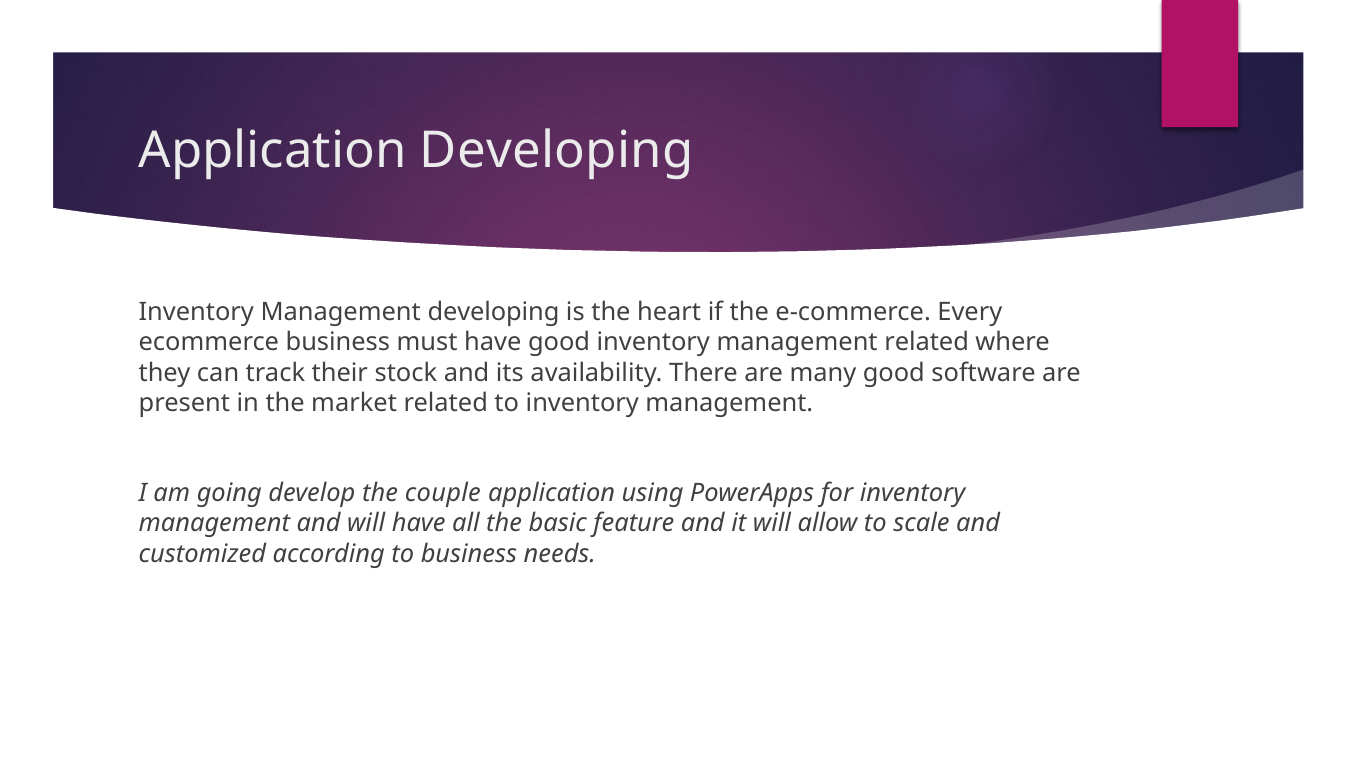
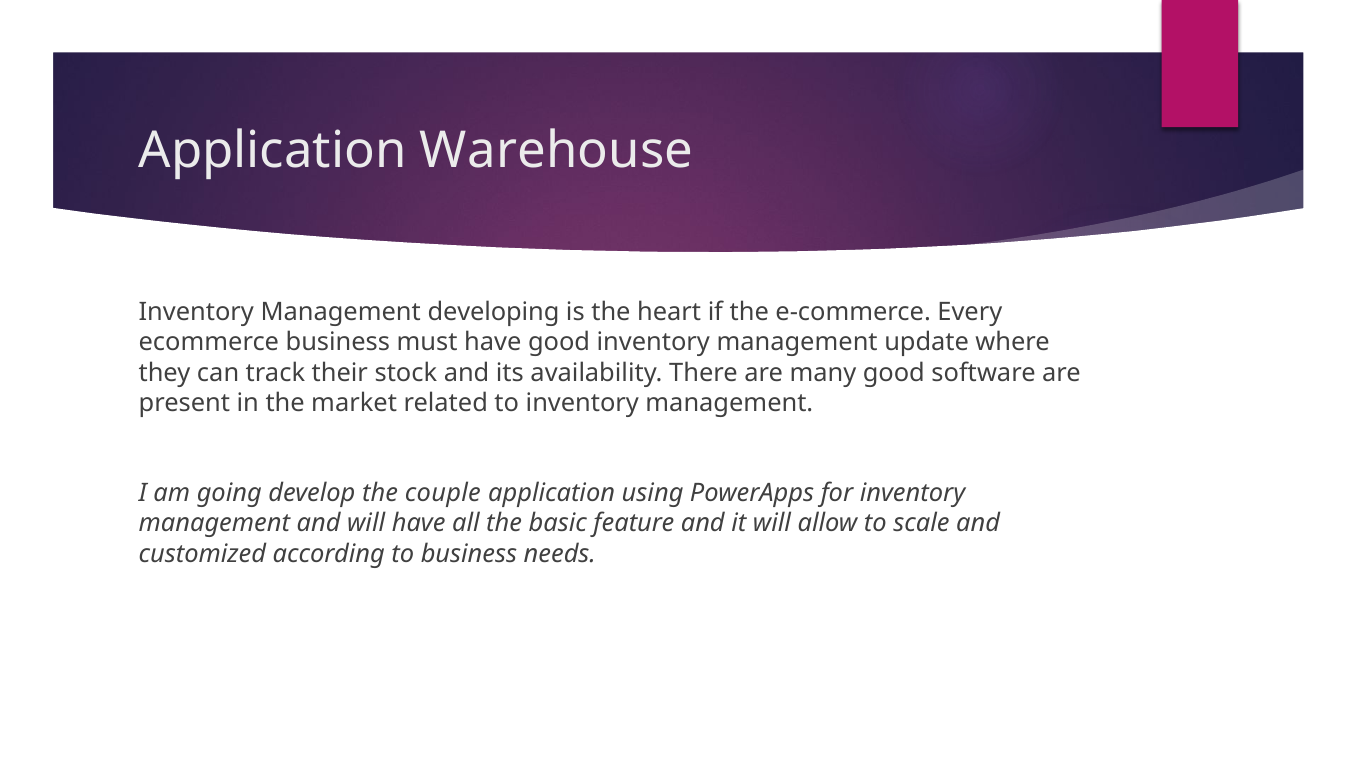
Application Developing: Developing -> Warehouse (557, 151)
management related: related -> update (927, 342)
